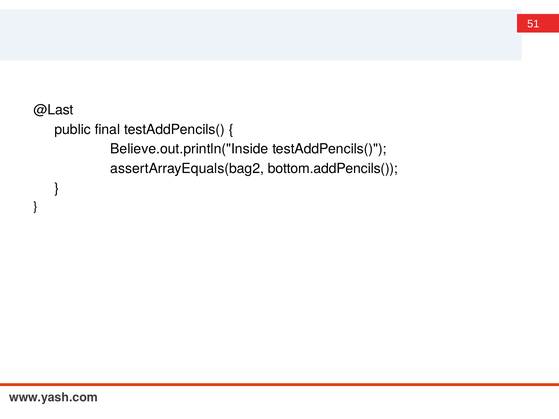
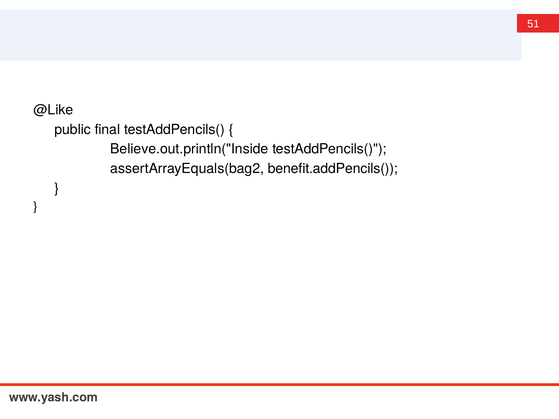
@Last: @Last -> @Like (53, 110)
bottom.addPencils(: bottom.addPencils( -> benefit.addPencils( (333, 169)
